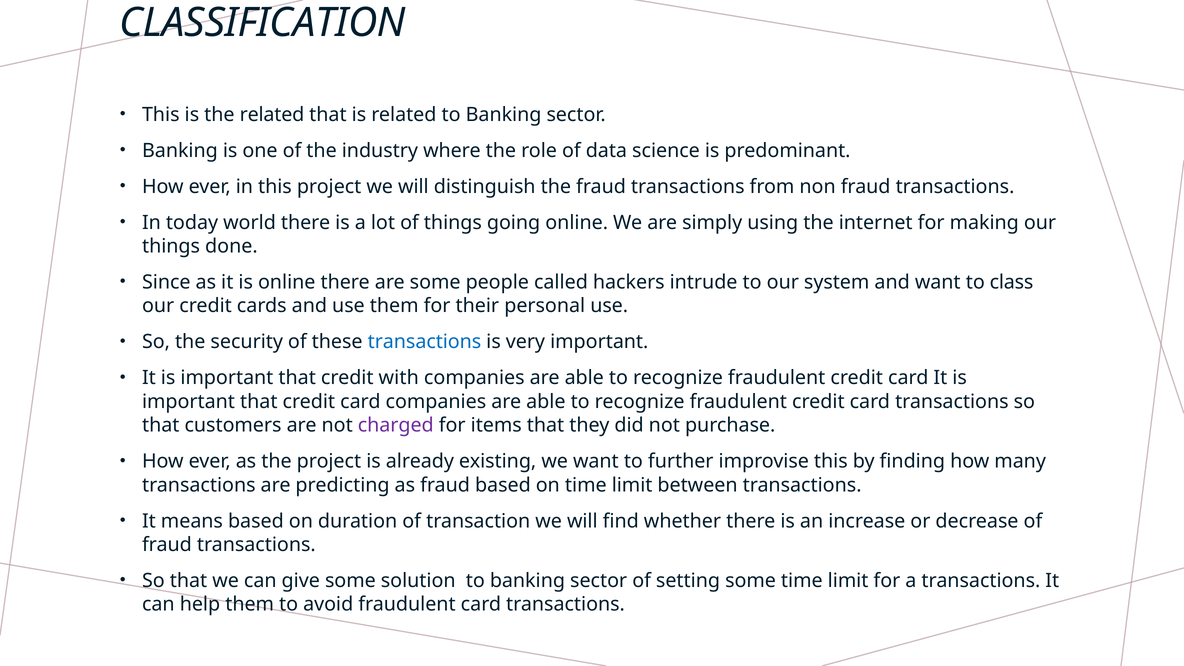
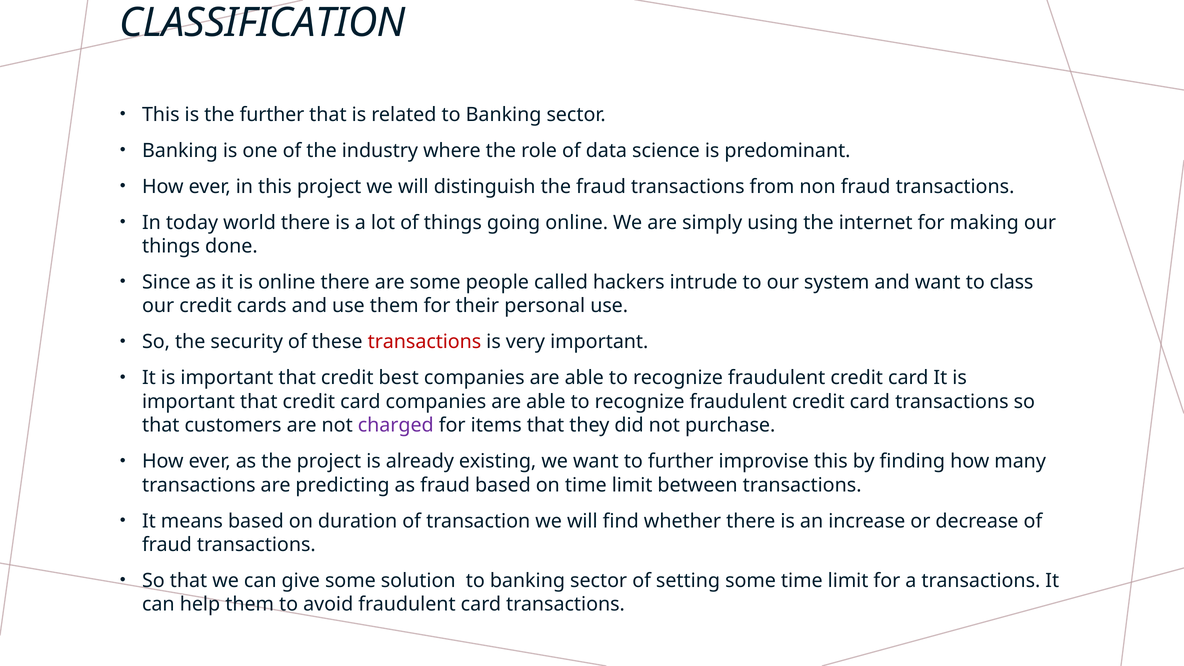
the related: related -> further (272, 115)
transactions colour: blue -> red (425, 342)
with: with -> best (399, 378)
